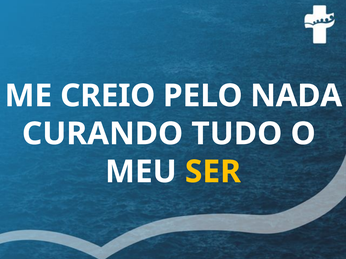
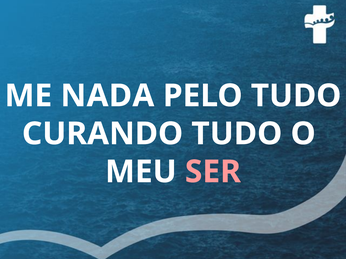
CREIO: CREIO -> NADA (107, 96)
PELO NADA: NADA -> TUDO (296, 96)
SER colour: yellow -> pink (213, 172)
